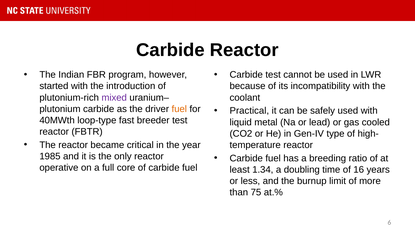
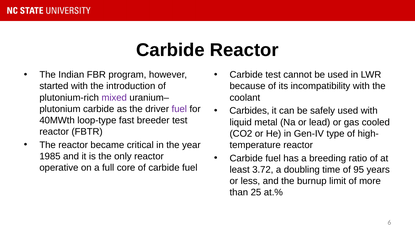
fuel colour: orange -> purple (179, 109)
Practical: Practical -> Carbides (249, 111)
1.34: 1.34 -> 3.72 (263, 170)
16: 16 -> 95 (359, 170)
75: 75 -> 25 (256, 193)
